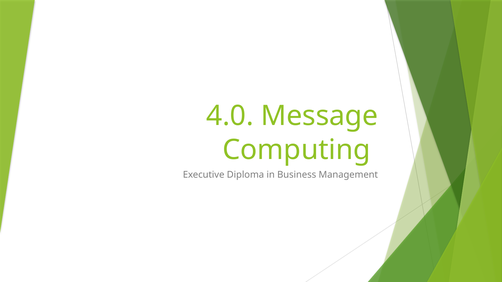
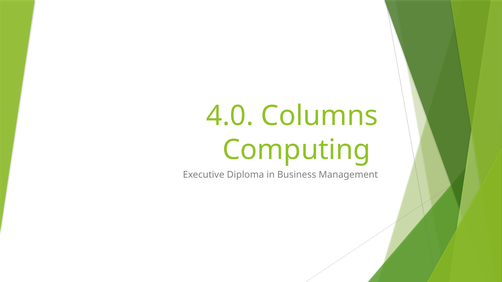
Message: Message -> Columns (319, 116)
